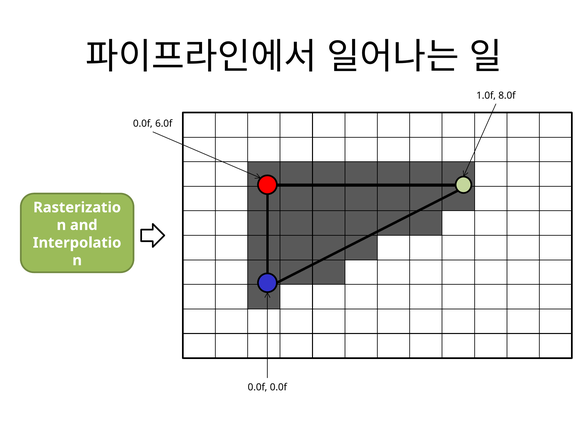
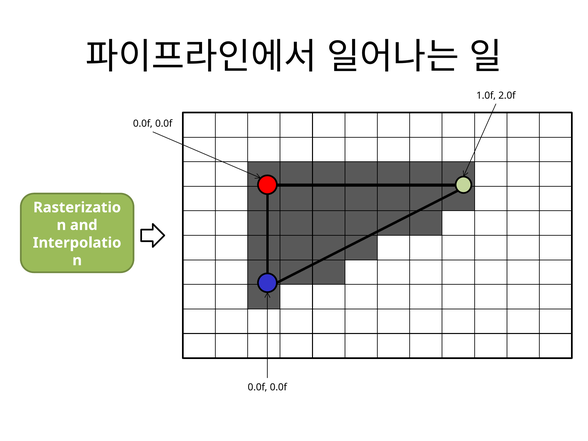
8.0f: 8.0f -> 2.0f (507, 96)
6.0f: 6.0f -> 0.0f (164, 124)
